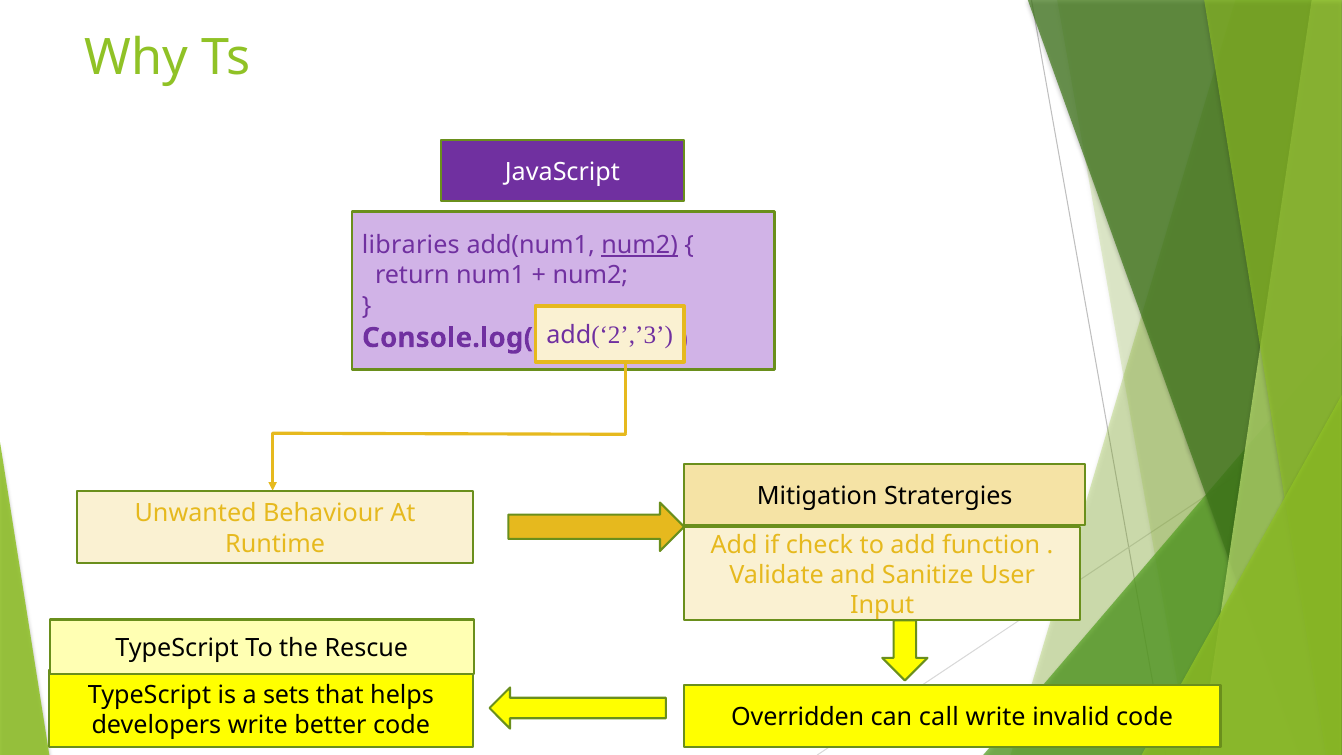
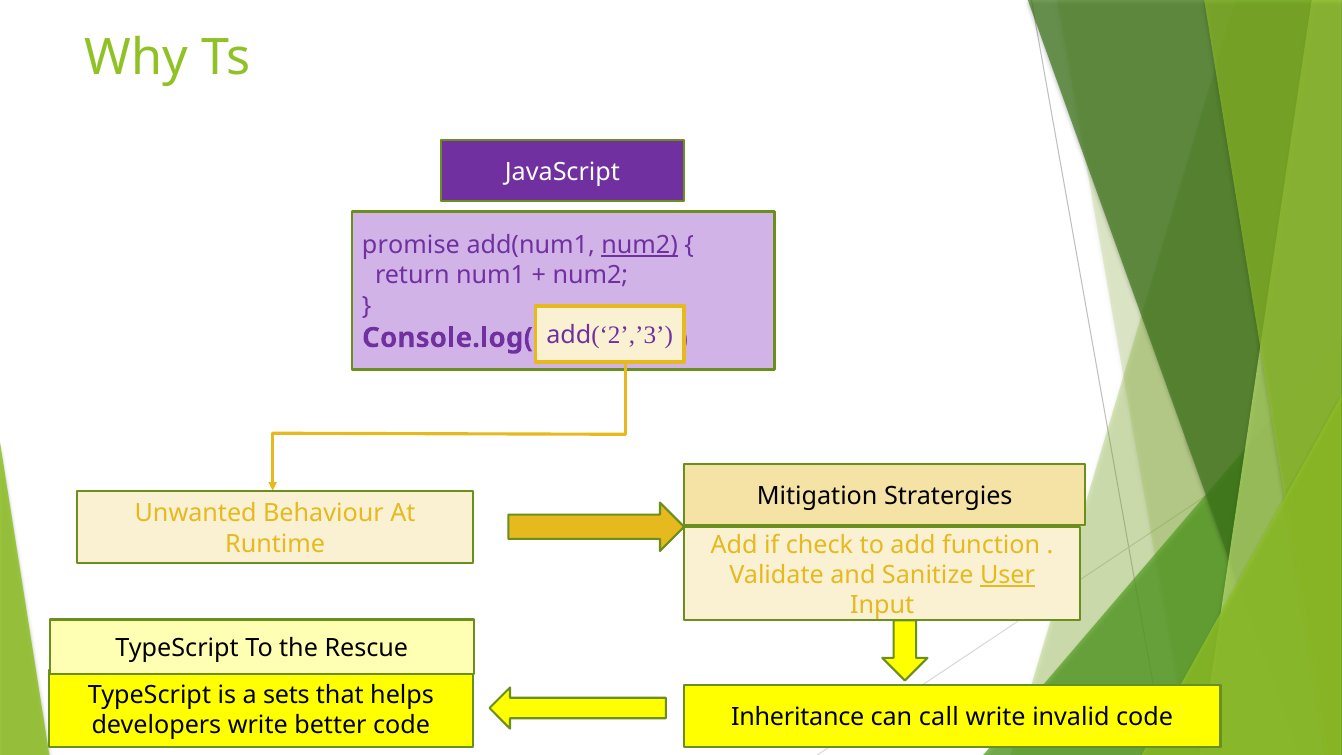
libraries: libraries -> promise (411, 245)
User underline: none -> present (1008, 575)
Overridden: Overridden -> Inheritance (798, 717)
